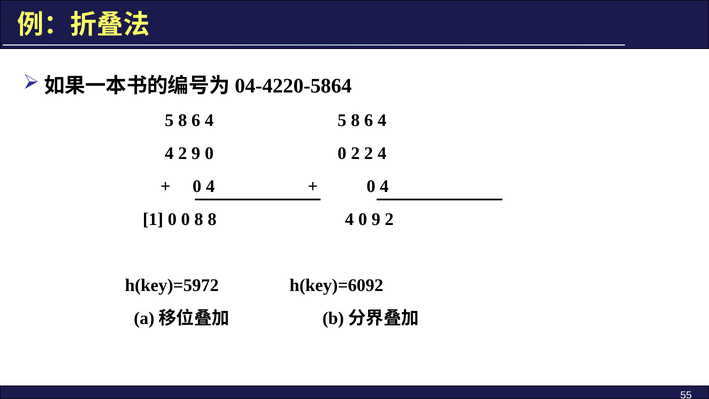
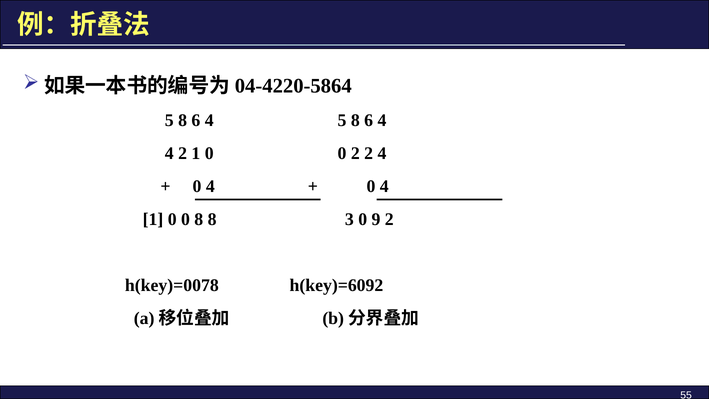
2 9: 9 -> 1 (196, 153)
8 4: 4 -> 3 (349, 219)
h(key)=5972: h(key)=5972 -> h(key)=0078 (172, 285)
